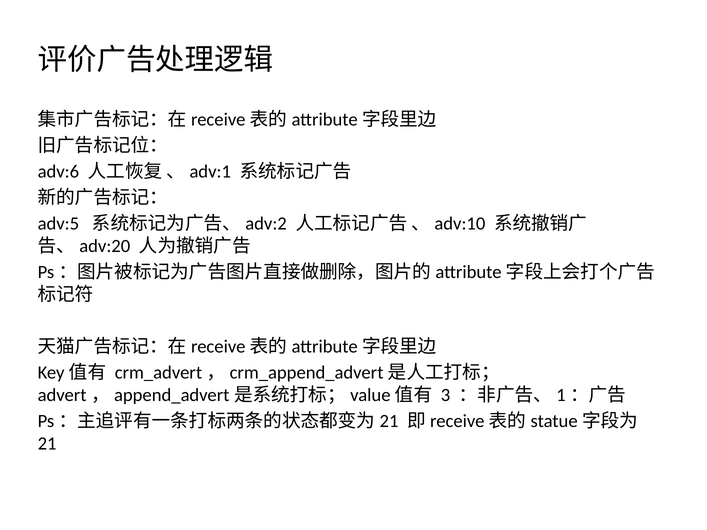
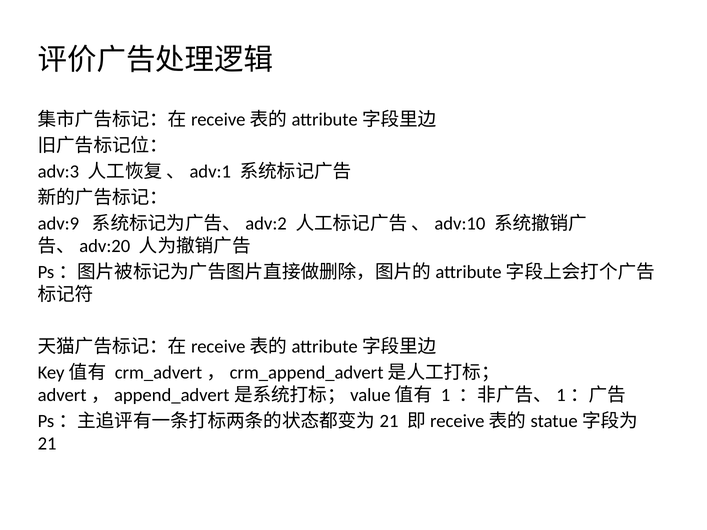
adv:6: adv:6 -> adv:3 (58, 172)
adv:5: adv:5 -> adv:9 (58, 224)
3: 3 -> 1 (445, 395)
